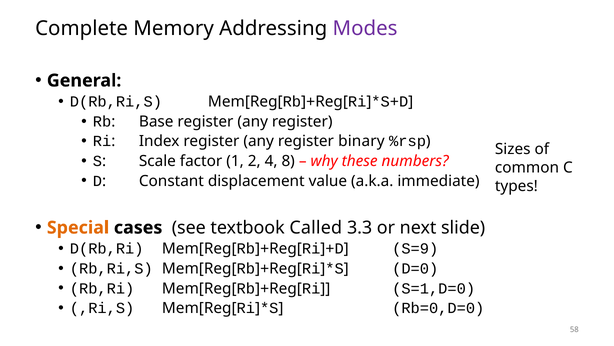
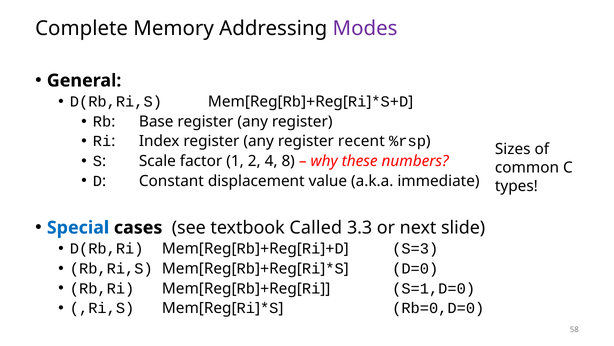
binary: binary -> recent (361, 141)
Special colour: orange -> blue (78, 227)
S=9: S=9 -> S=3 (415, 248)
